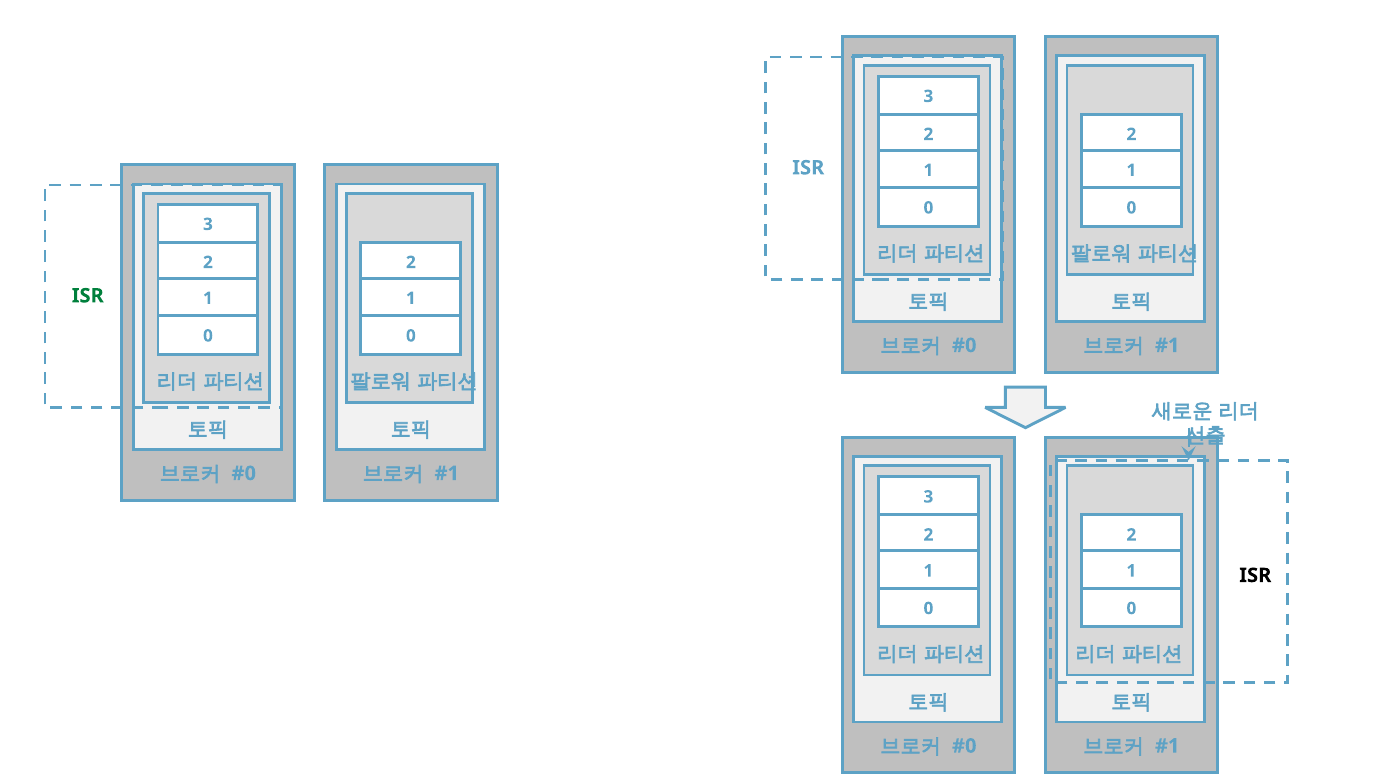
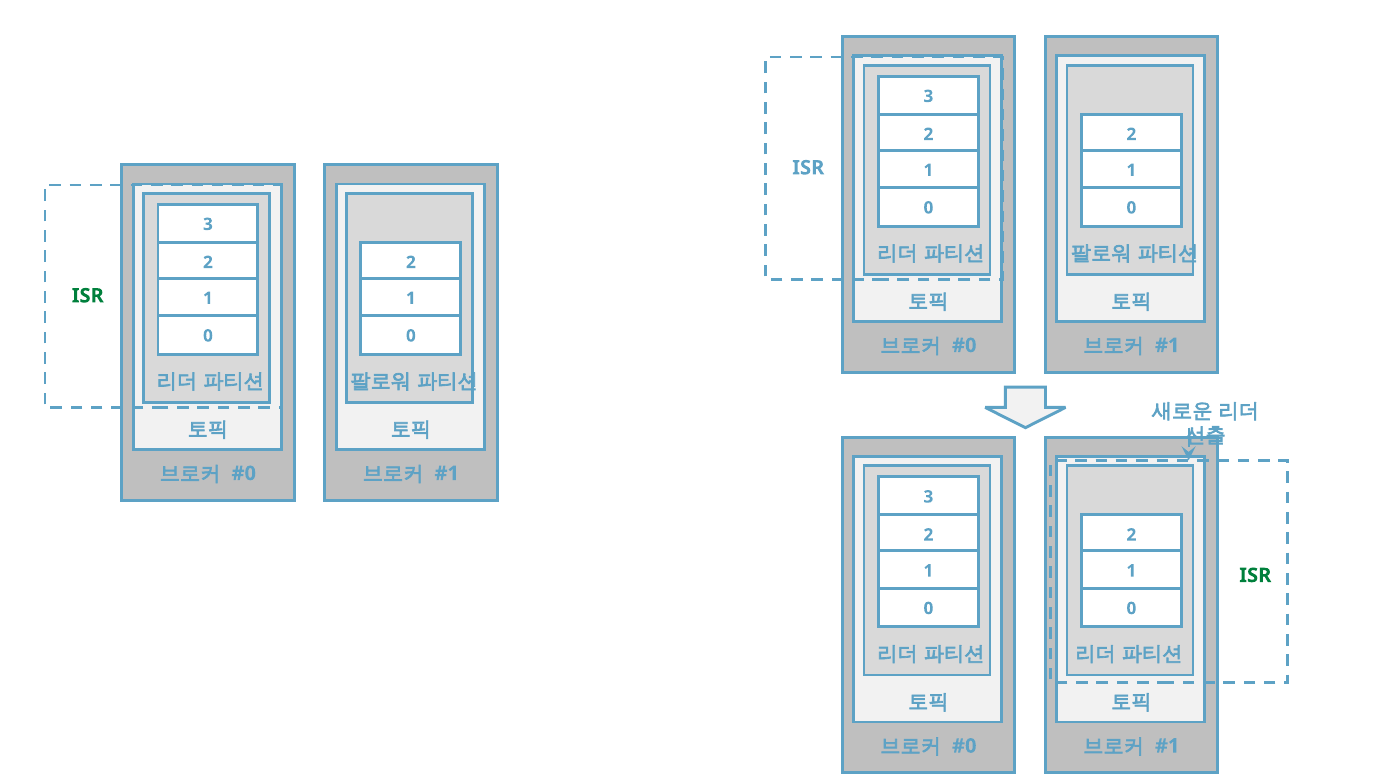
ISR colour: black -> green (1255, 575)
